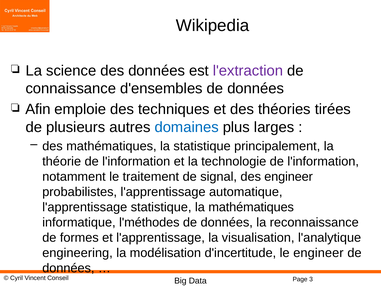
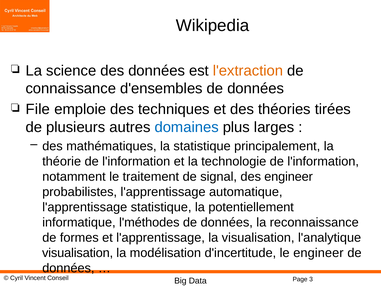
l'extraction colour: purple -> orange (248, 71)
Afin: Afin -> File (38, 109)
la mathématiques: mathématiques -> potentiellement (251, 207)
engineering: engineering -> visualisation (78, 253)
